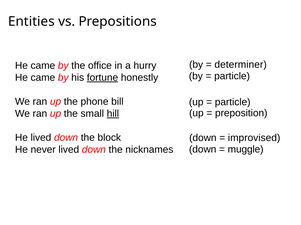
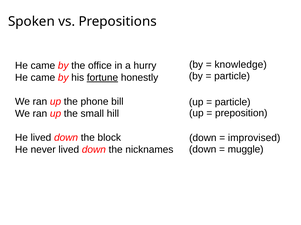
Entities: Entities -> Spoken (31, 22)
determiner: determiner -> knowledge (241, 65)
hill underline: present -> none (113, 114)
